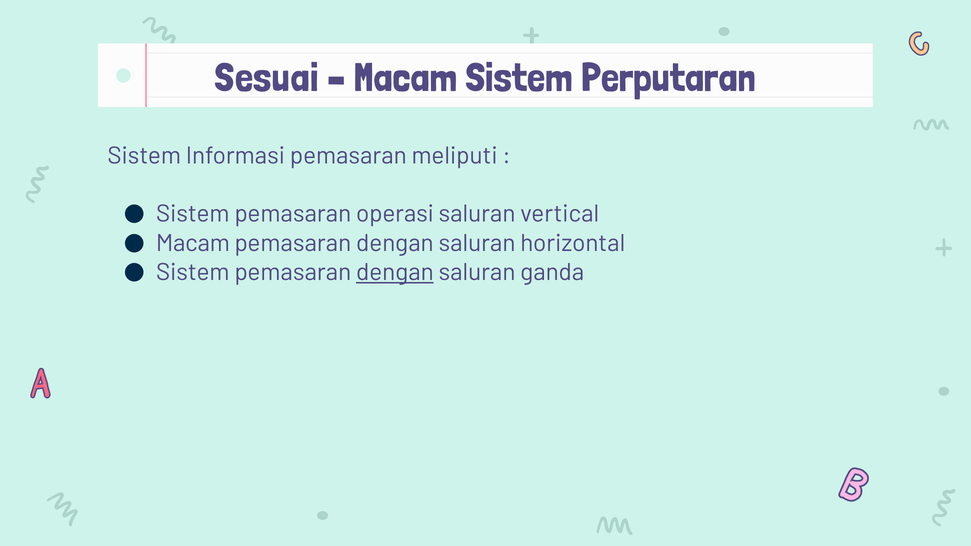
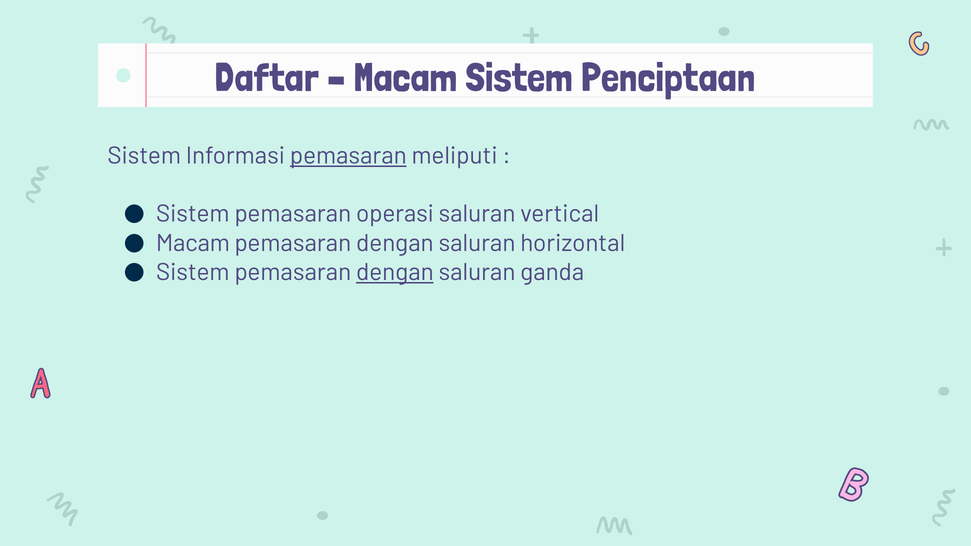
Sesuai: Sesuai -> Daftar (267, 78)
Perputaran: Perputaran -> Penciptaan (668, 78)
pemasaran underline: none -> present (348, 156)
